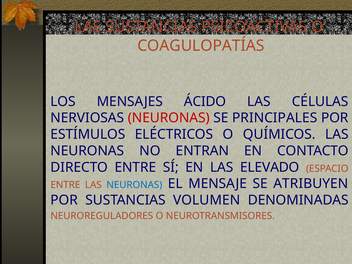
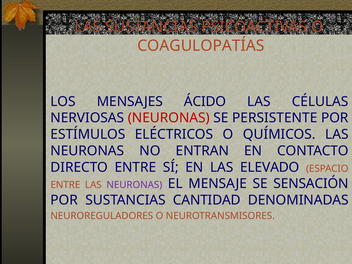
PRINCIPALES: PRINCIPALES -> PERSISTENTE (275, 118)
NEURONAS colour: blue -> purple (134, 185)
ATRIBUYEN: ATRIBUYEN -> SENSACIÓN (311, 184)
VOLUMEN: VOLUMEN -> CANTIDAD (207, 200)
